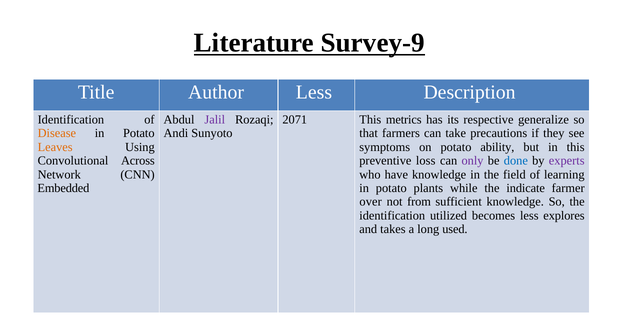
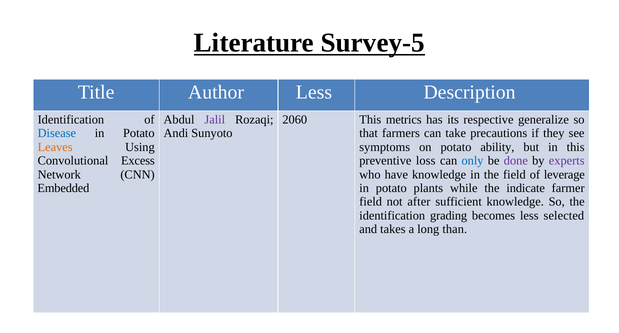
Survey-9: Survey-9 -> Survey-5 (373, 43)
2071: 2071 -> 2060 (295, 120)
Disease colour: orange -> blue (57, 133)
Across: Across -> Excess (138, 161)
only colour: purple -> blue (473, 161)
done colour: blue -> purple (516, 161)
learning: learning -> leverage (564, 174)
over: over -> field (371, 202)
from: from -> after (419, 202)
utilized: utilized -> grading (449, 216)
explores: explores -> selected (564, 216)
used: used -> than (455, 229)
